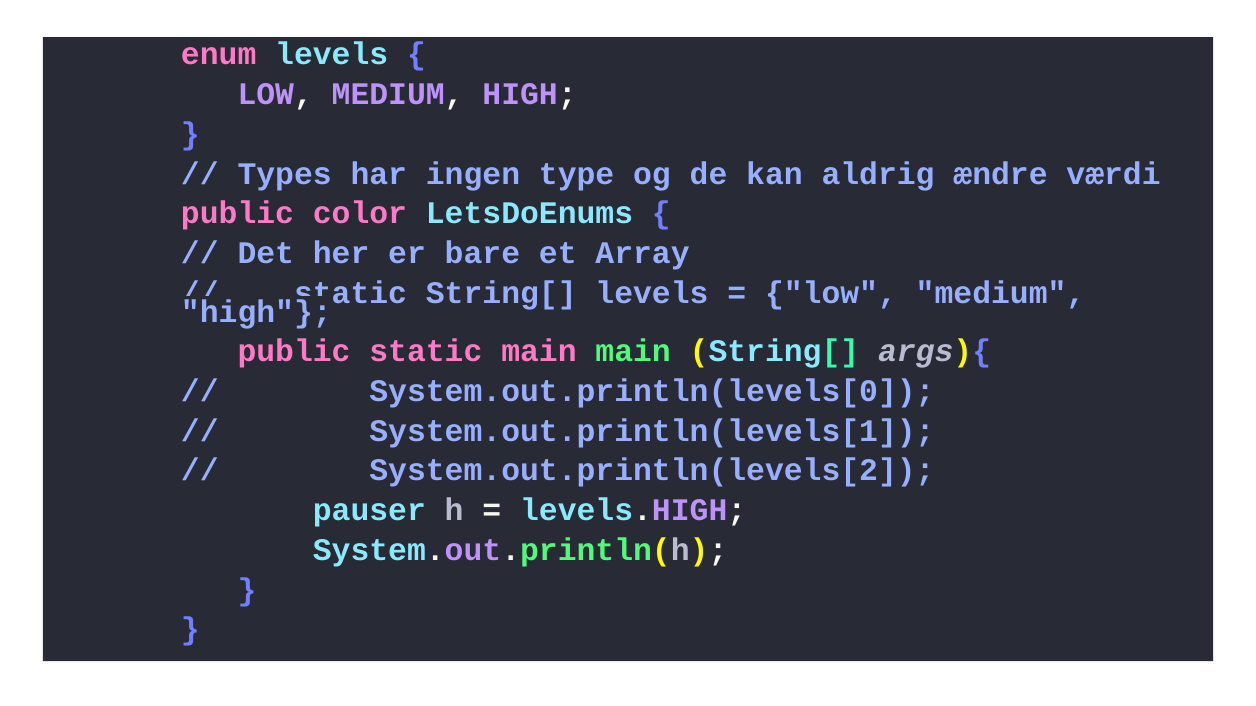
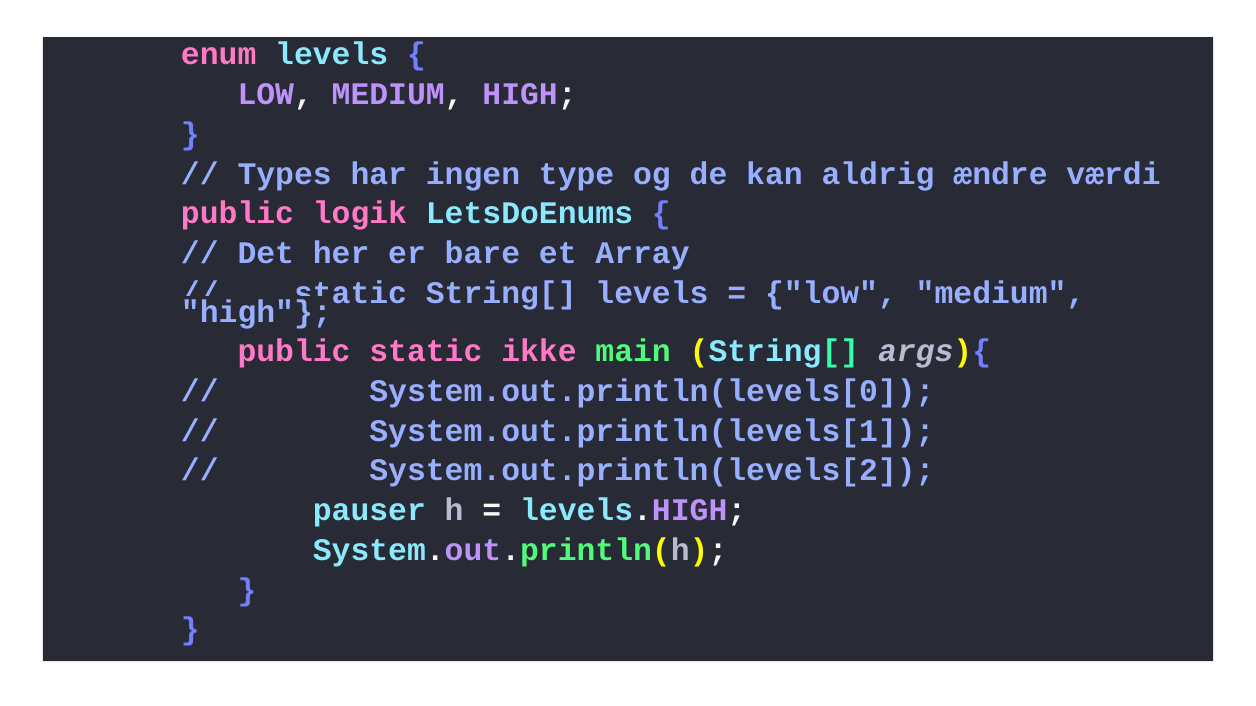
color: color -> logik (360, 214)
static main: main -> ikke (539, 352)
